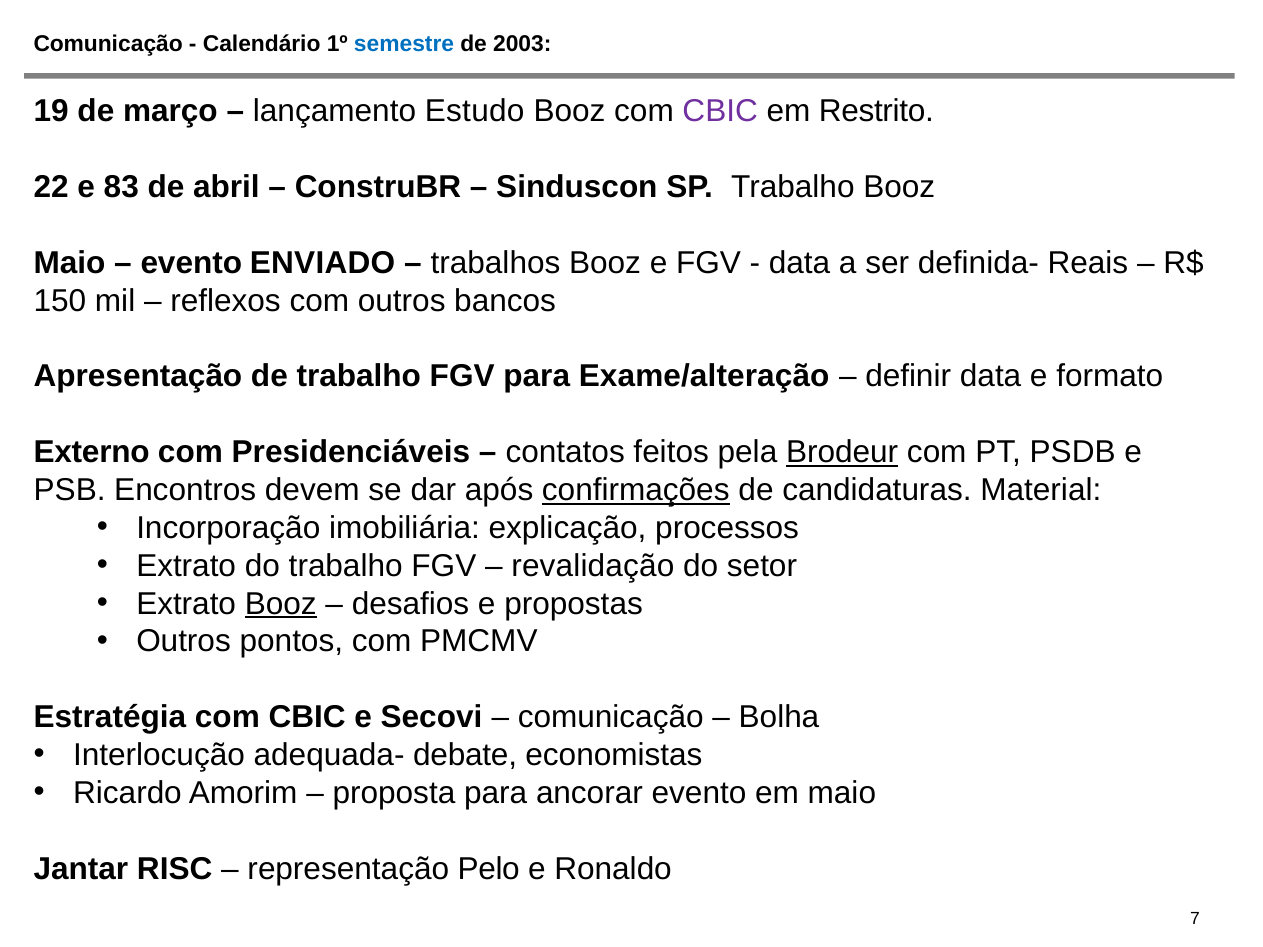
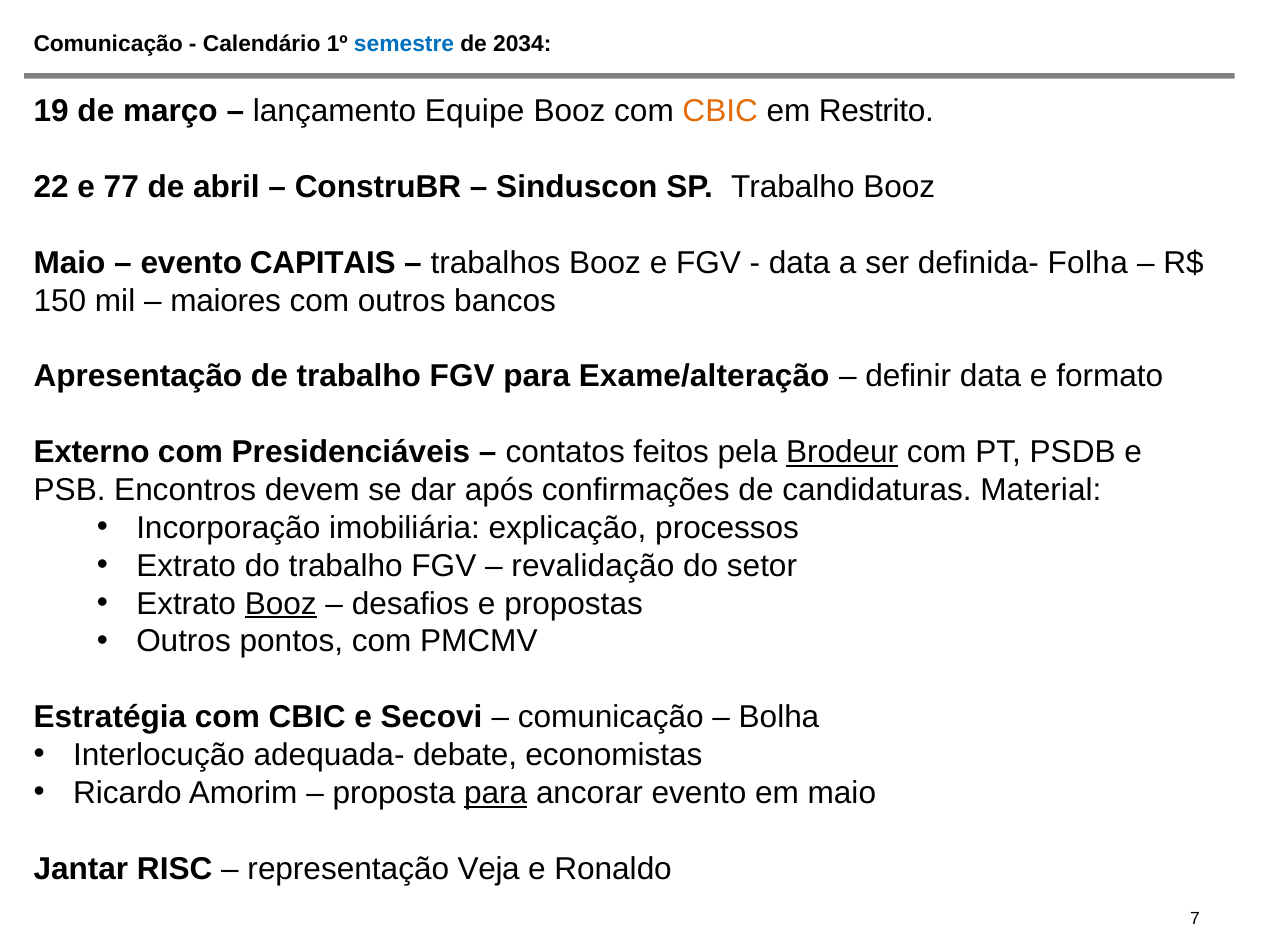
2003: 2003 -> 2034 (522, 43)
Estudo: Estudo -> Equipe (475, 111)
CBIC colour: purple -> orange (720, 111)
83: 83 -> 77 (121, 187)
ENVIADO: ENVIADO -> CAPITAIS (323, 263)
Reais: Reais -> Folha (1088, 263)
reflexos: reflexos -> maiores (226, 301)
confirmações underline: present -> none (636, 490)
para underline: none -> present (496, 793)
Pelo: Pelo -> Veja (489, 869)
